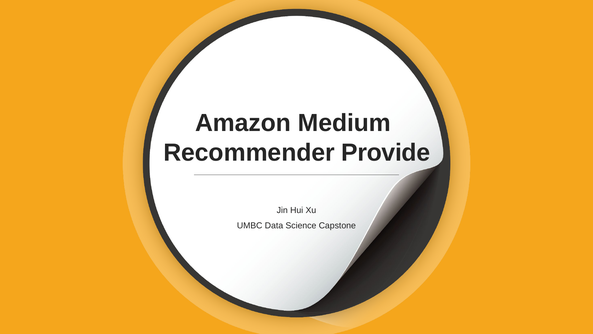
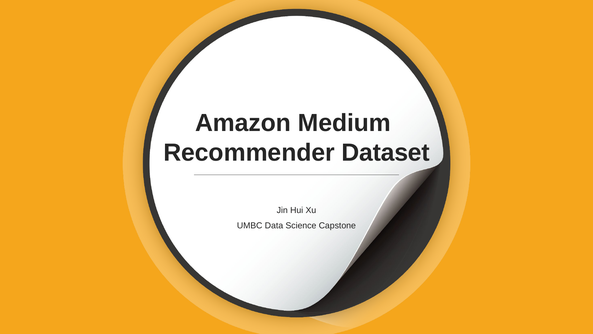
Provide: Provide -> Dataset (386, 152)
